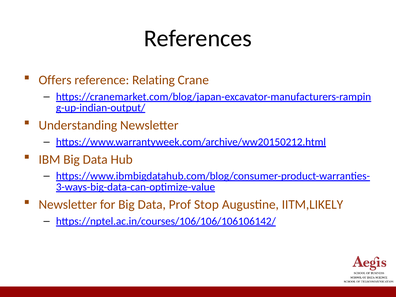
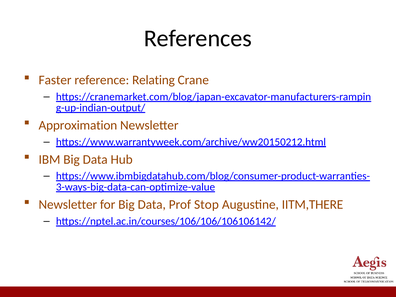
Offers: Offers -> Faster (55, 80)
Understanding: Understanding -> Approximation (78, 125)
IITM,LIKELY: IITM,LIKELY -> IITM,THERE (312, 205)
